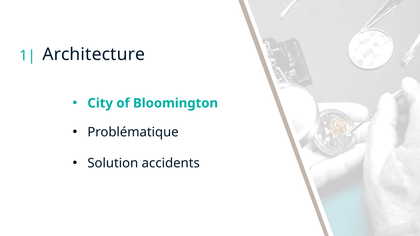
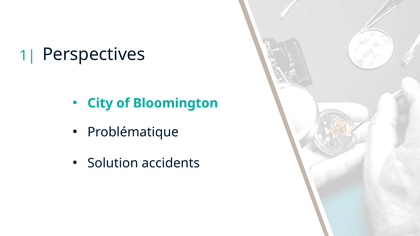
Architecture: Architecture -> Perspectives (94, 55)
